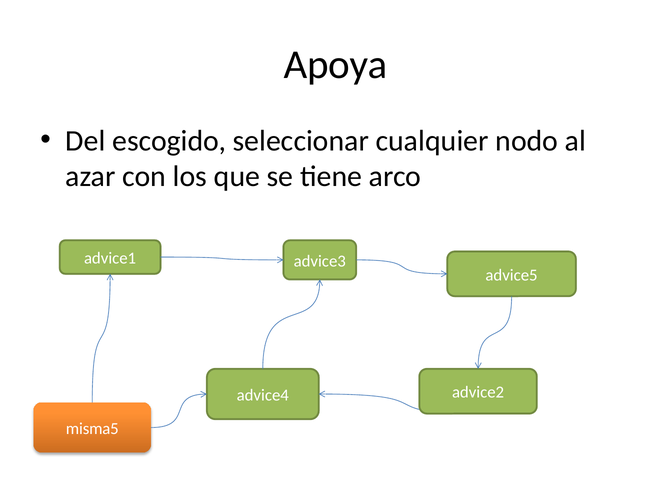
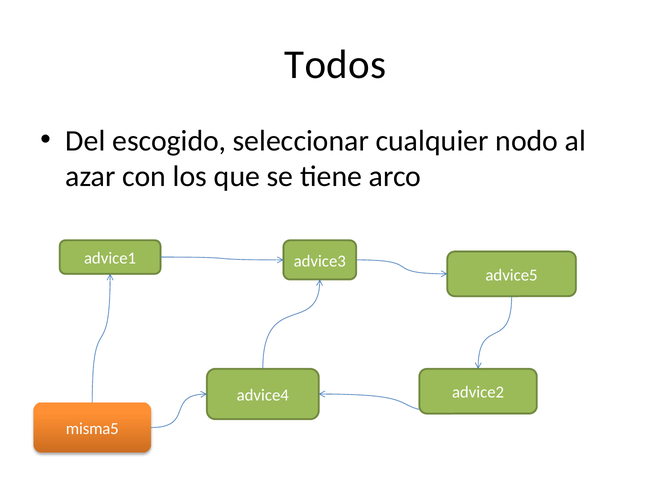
Apoya: Apoya -> Todos (335, 65)
